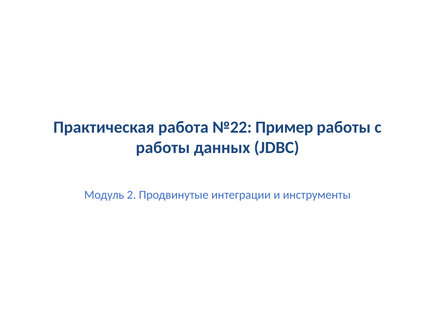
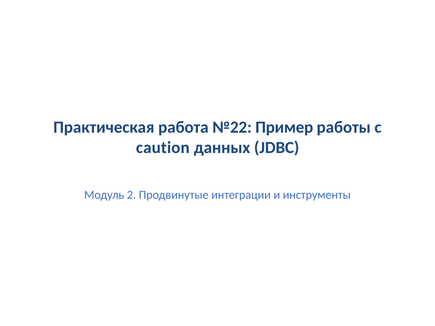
работы: работы -> caution (163, 148)
